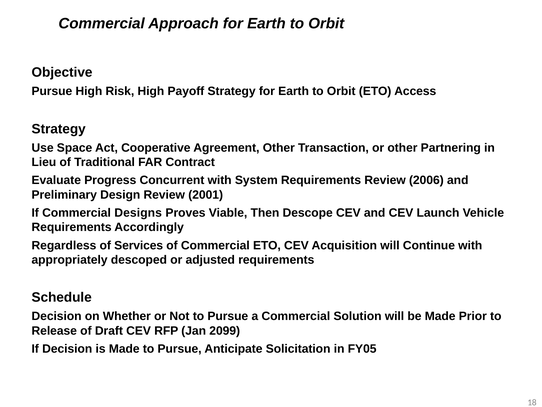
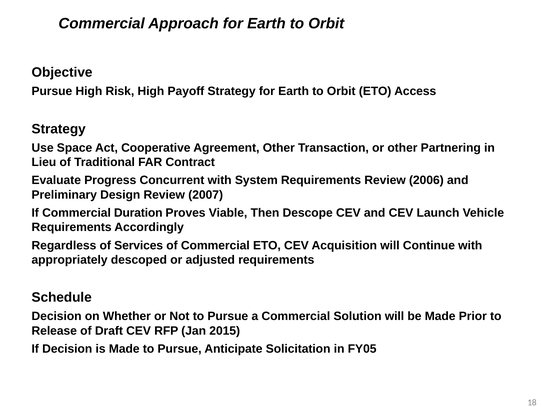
2001: 2001 -> 2007 (206, 195)
Designs: Designs -> Duration (138, 213)
2099: 2099 -> 2015 (225, 330)
